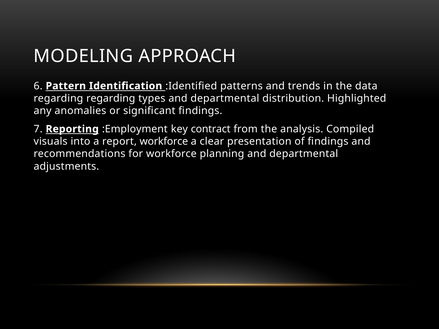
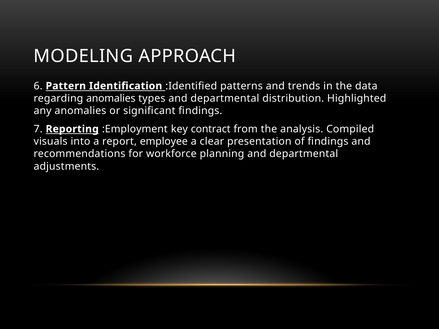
regarding regarding: regarding -> anomalies (111, 98)
report workforce: workforce -> employee (164, 142)
